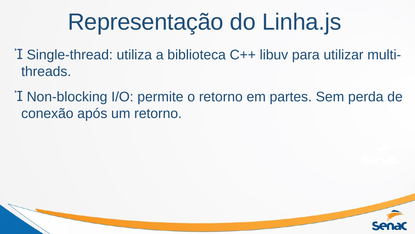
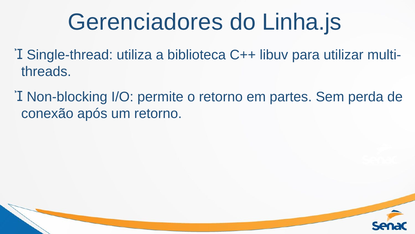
Representação: Representação -> Gerenciadores (145, 22)
